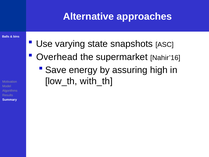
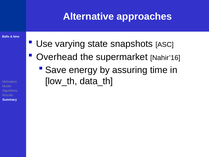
high: high -> time (159, 70)
with_th: with_th -> data_th (96, 81)
